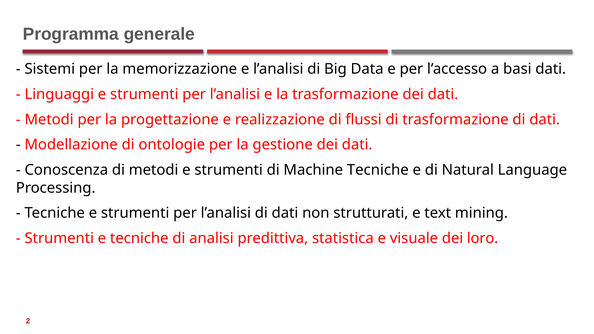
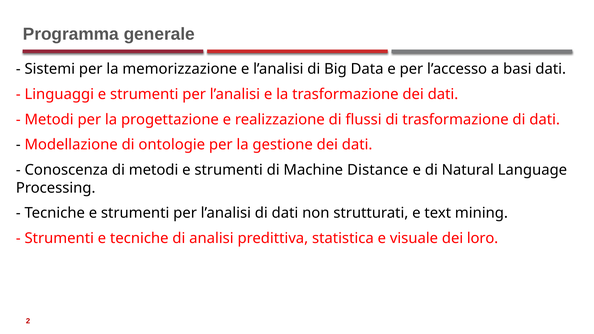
Machine Tecniche: Tecniche -> Distance (378, 170)
